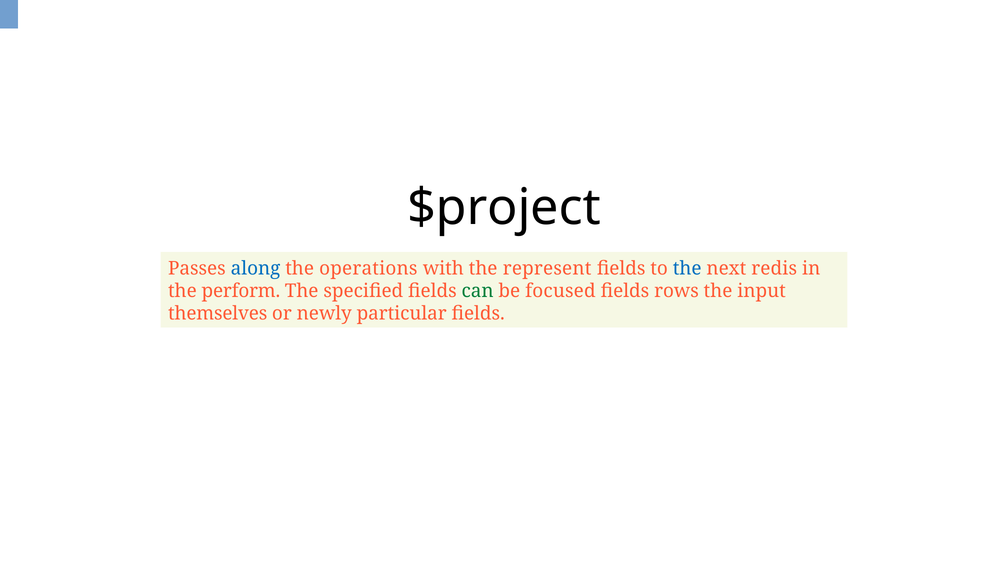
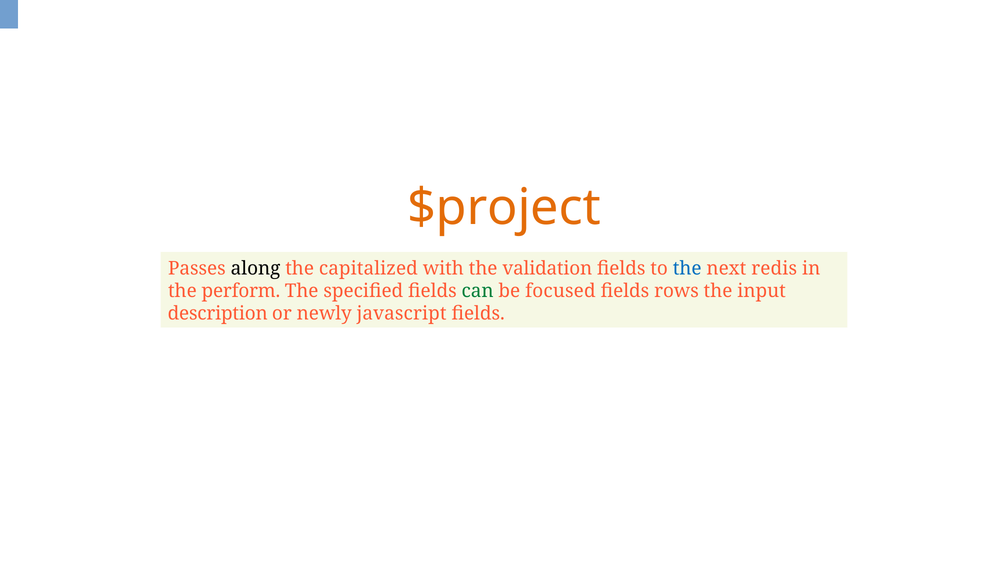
$project colour: black -> orange (504, 208)
along colour: blue -> black (256, 268)
operations: operations -> capitalized (368, 268)
represent: represent -> validation (547, 268)
themselves: themselves -> description (218, 314)
particular: particular -> javascript (402, 314)
